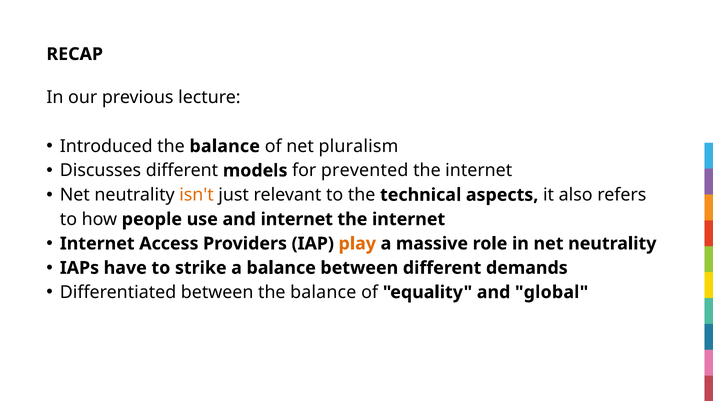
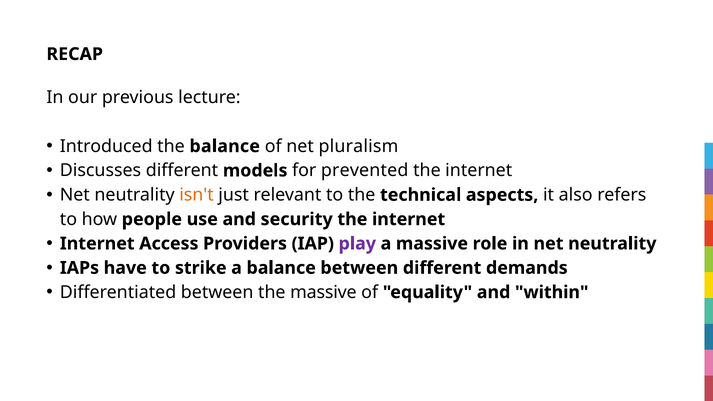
and internet: internet -> security (297, 219)
play colour: orange -> purple (357, 244)
between the balance: balance -> massive (323, 292)
global: global -> within (552, 292)
